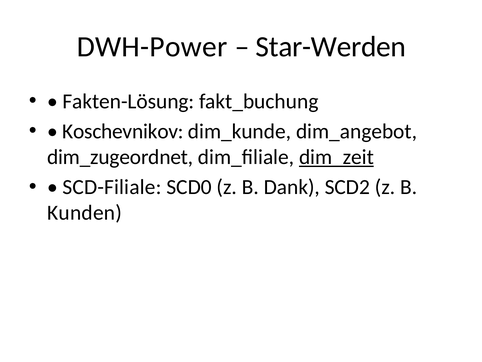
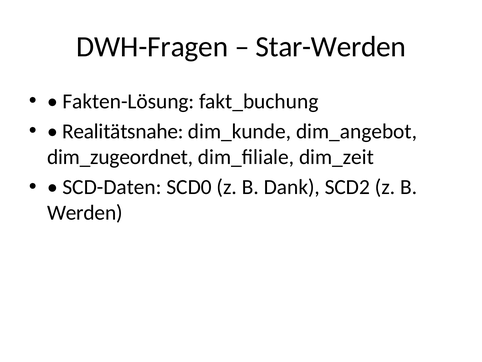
DWH-Power: DWH-Power -> DWH-Fragen (152, 47)
Koschevnikov: Koschevnikov -> Realitätsnahe (123, 131)
dim_zeit underline: present -> none (336, 157)
SCD-Filiale: SCD-Filiale -> SCD-Daten (112, 187)
Kunden: Kunden -> Werden (85, 213)
